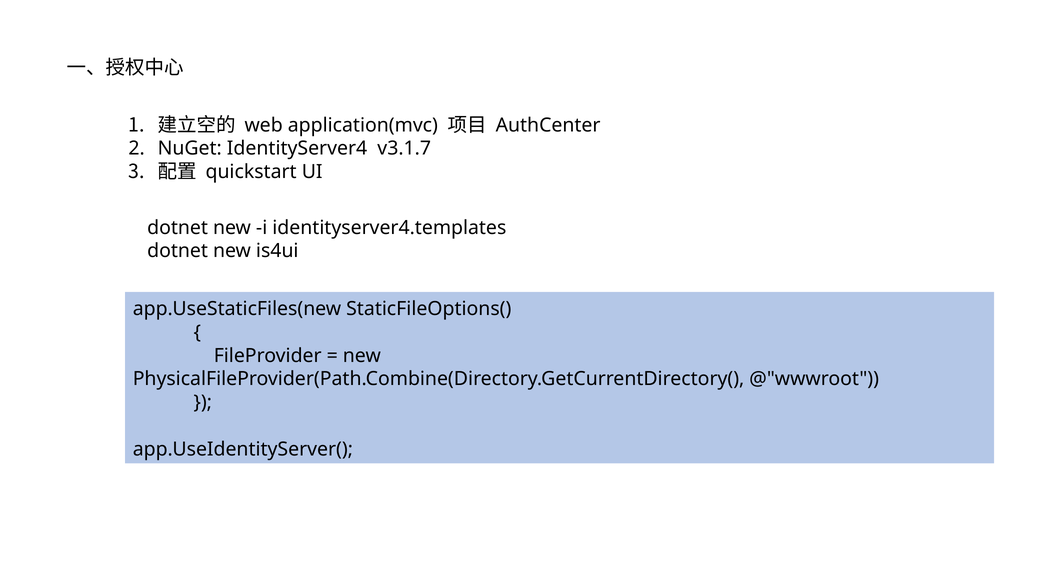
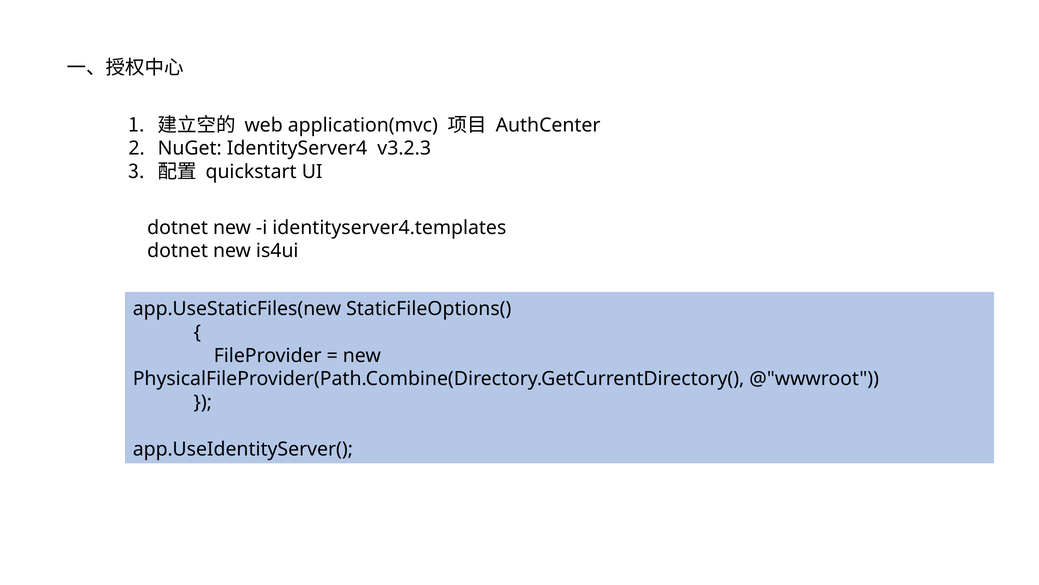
v3.1.7: v3.1.7 -> v3.2.3 (404, 148)
